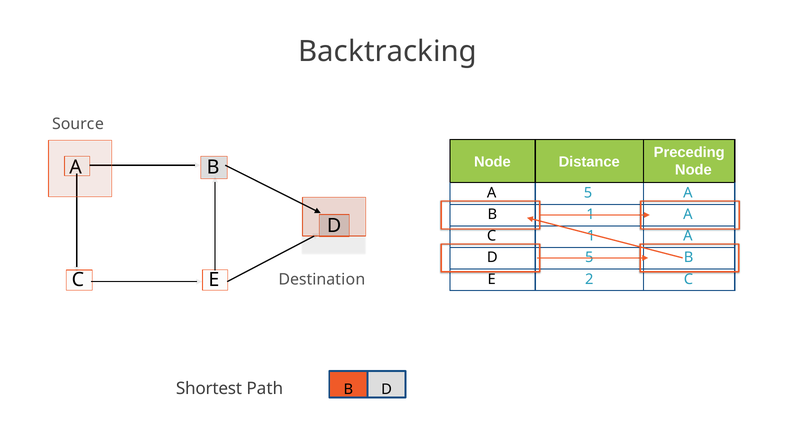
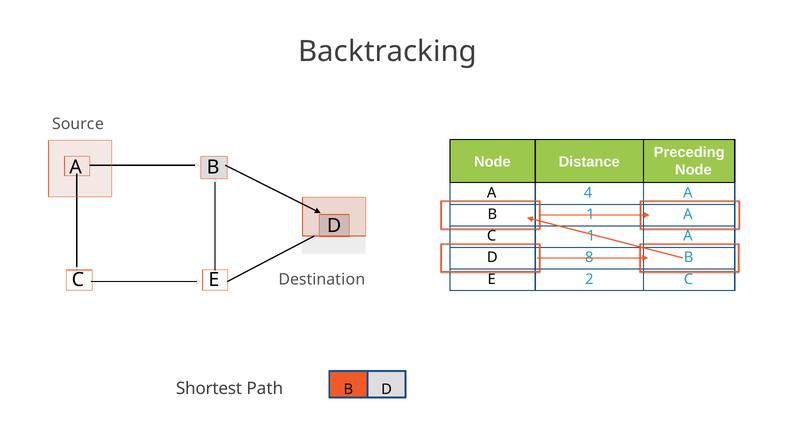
5: 5 -> 4 (588, 193)
5: 5 -> 8 (589, 258)
